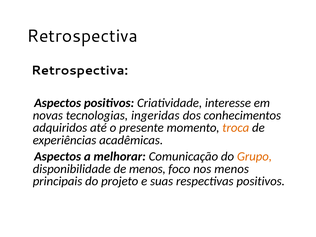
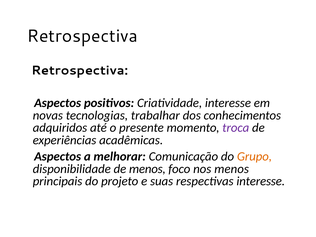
ingeridas: ingeridas -> trabalhar (155, 115)
troca colour: orange -> purple (236, 128)
respectivas positivos: positivos -> interesse (261, 181)
